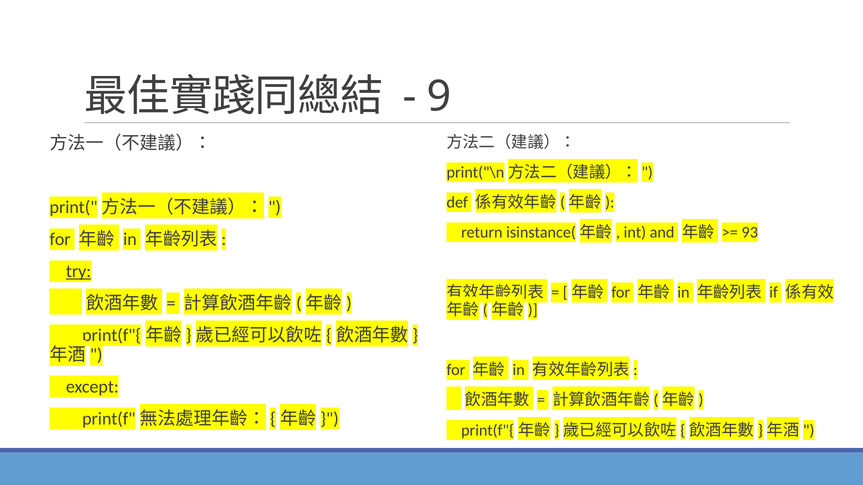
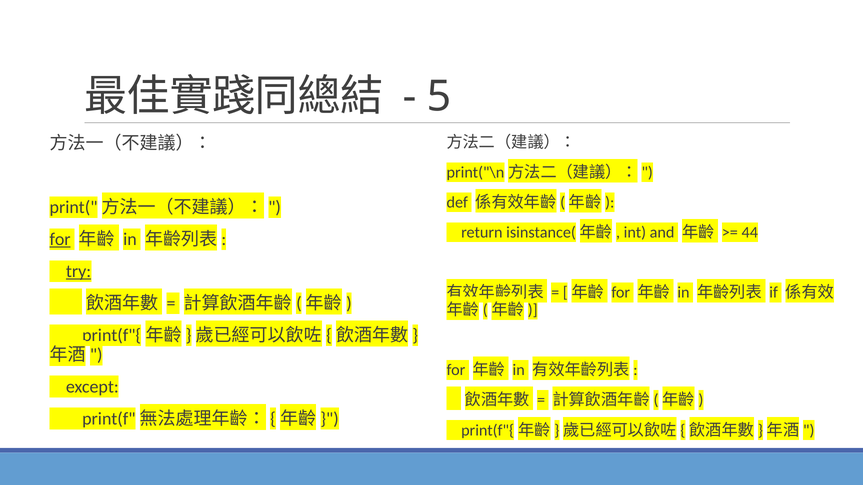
9: 9 -> 5 (439, 97)
93: 93 -> 44 (750, 233)
for underline: none -> present (60, 240)
